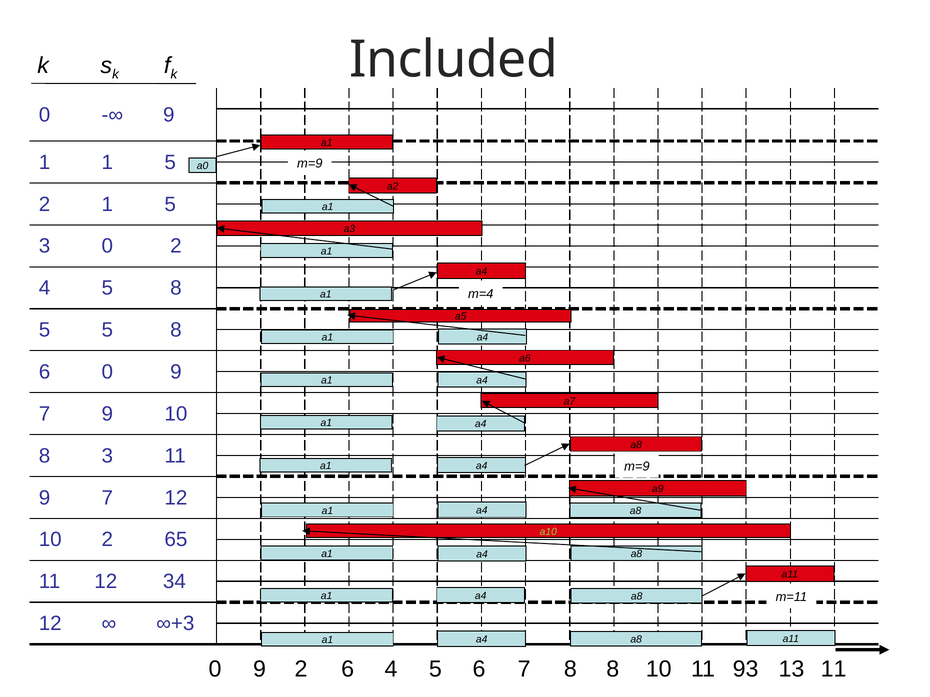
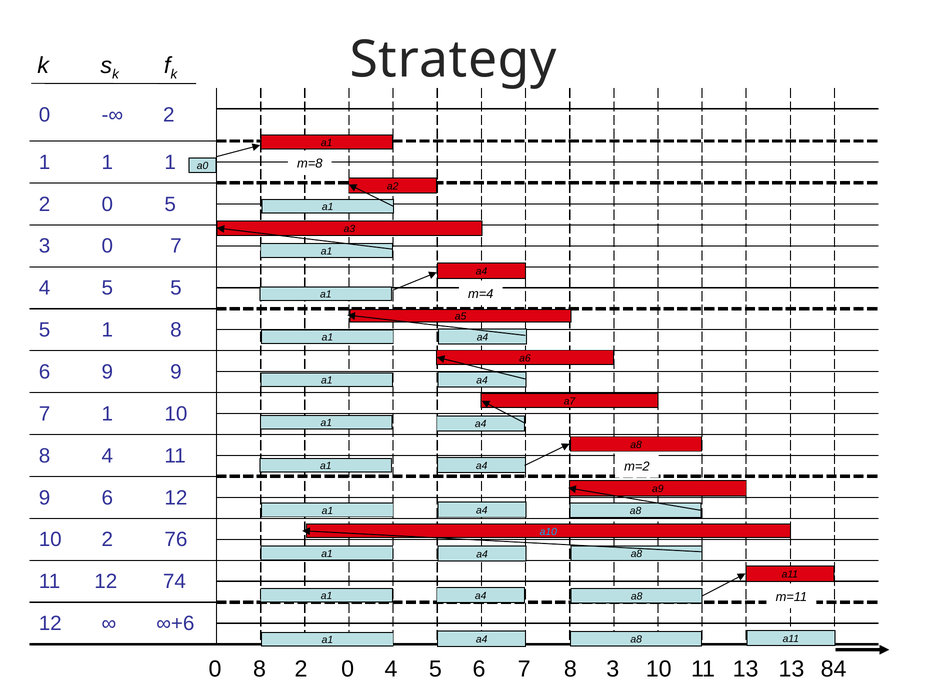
Included: Included -> Strategy (453, 60)
9: 9 -> 2 (169, 115)
1 1 5: 5 -> 1 (170, 162)
a0 m=9: m=9 -> m=8 (310, 164)
1: 1 -> 0 (107, 204)
0 2: 2 -> 7 (176, 246)
4 5 8: 8 -> 5 (176, 288)
5 5: 5 -> 1 (107, 330)
6 0: 0 -> 9 (107, 372)
7 9: 9 -> 1 (107, 414)
8 3: 3 -> 4 (107, 456)
m=9: m=9 -> m=2 (637, 467)
7: 7 -> 6 (107, 498)
a10 colour: light green -> light blue (548, 532)
65: 65 -> 76 (176, 540)
34: 34 -> 74 (174, 582)
∞+3: ∞+3 -> ∞+6 (175, 624)
9: 9 -> 8 (260, 670)
6: 6 -> 0 (348, 670)
8 8: 8 -> 3 (613, 669)
11 93: 93 -> 13 (746, 670)
13 11: 11 -> 84 (834, 670)
